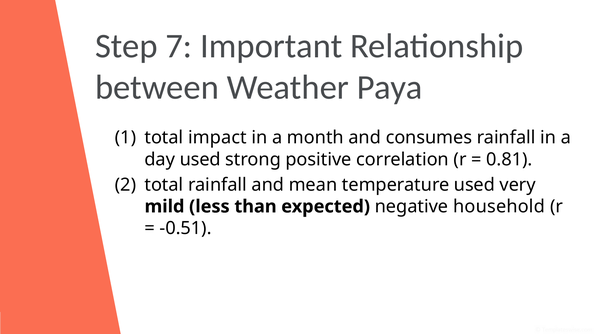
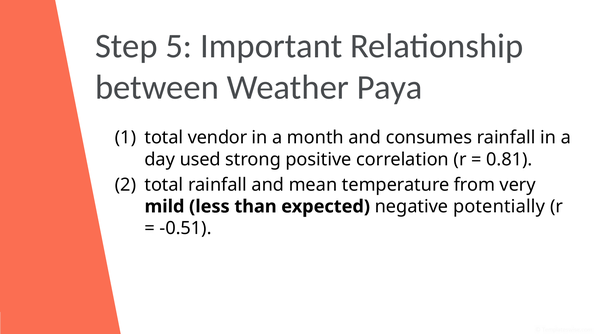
7: 7 -> 5 (179, 46)
impact: impact -> vendor (218, 138)
temperature used: used -> from (474, 185)
household: household -> potentially (499, 207)
